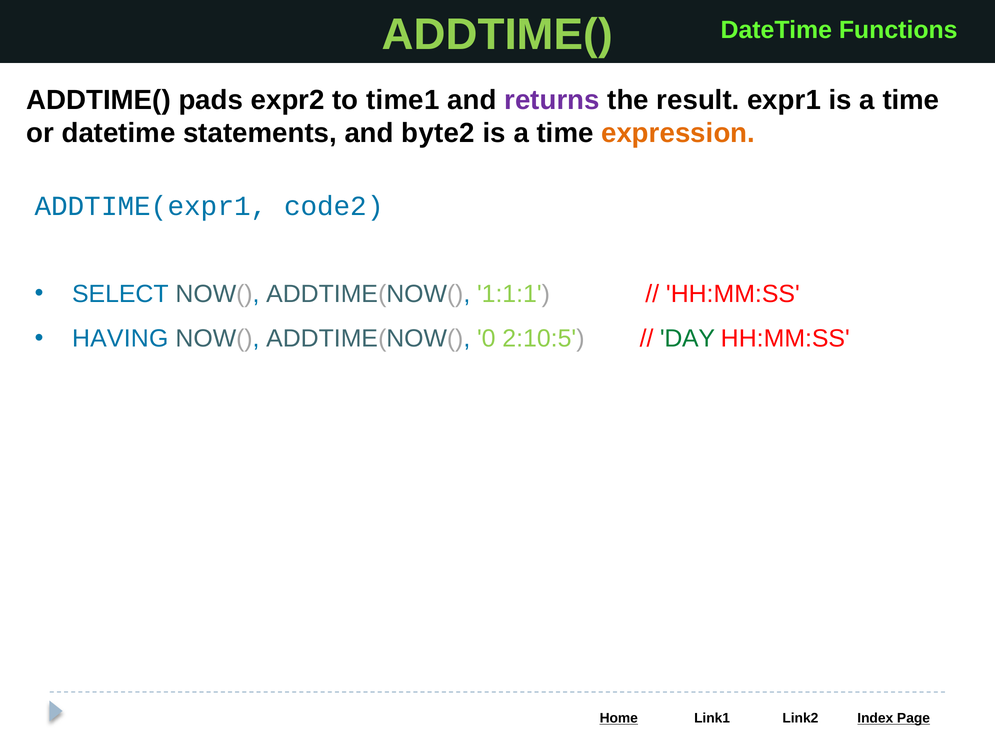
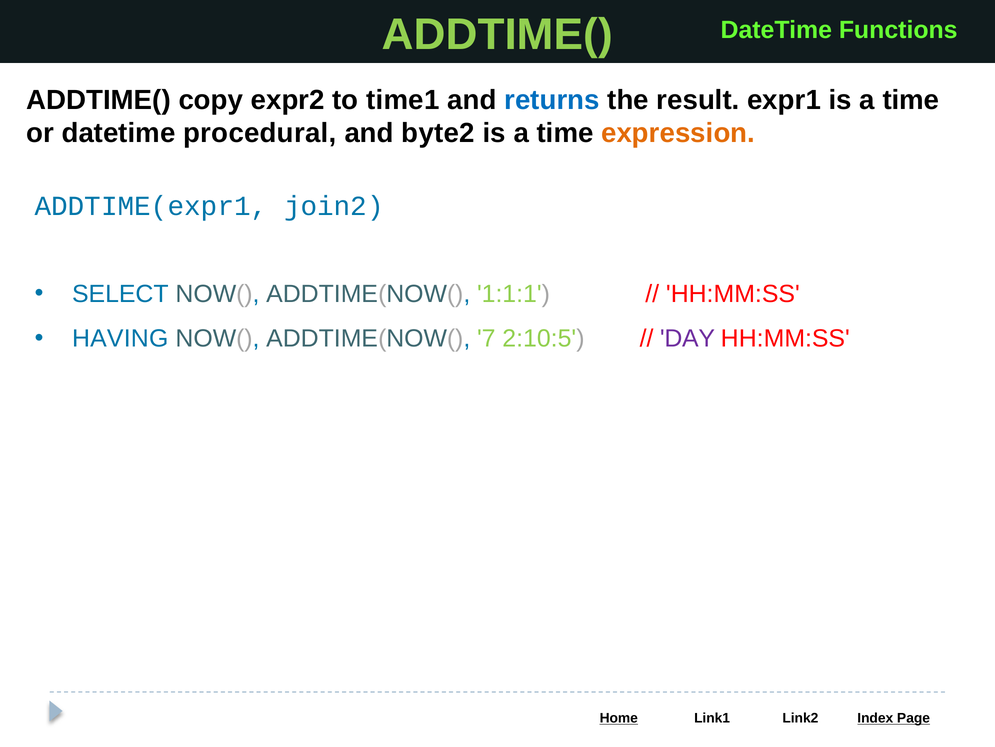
pads: pads -> copy (211, 100)
returns colour: purple -> blue (552, 100)
statements: statements -> procedural (260, 133)
code2: code2 -> join2 (334, 206)
0: 0 -> 7 (486, 338)
DAY colour: green -> purple (687, 338)
